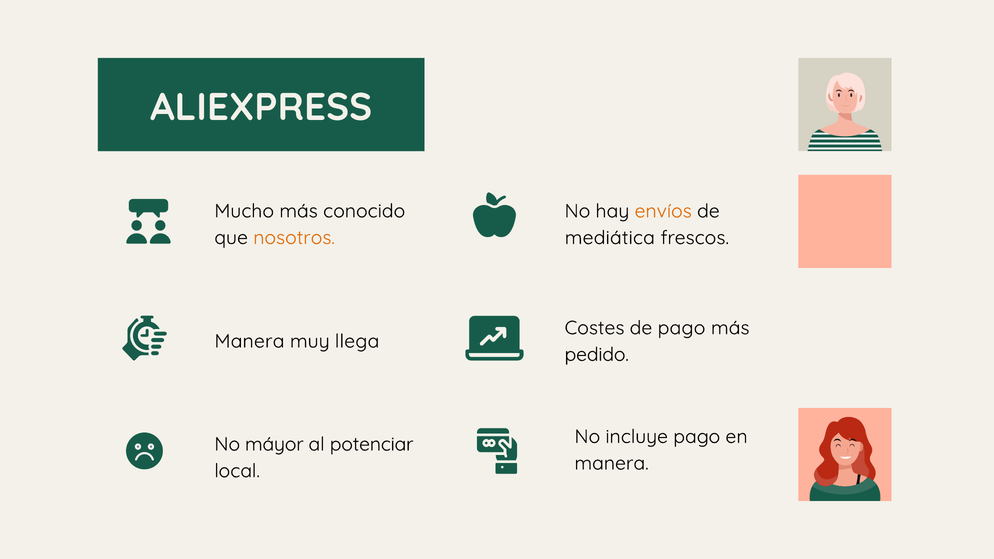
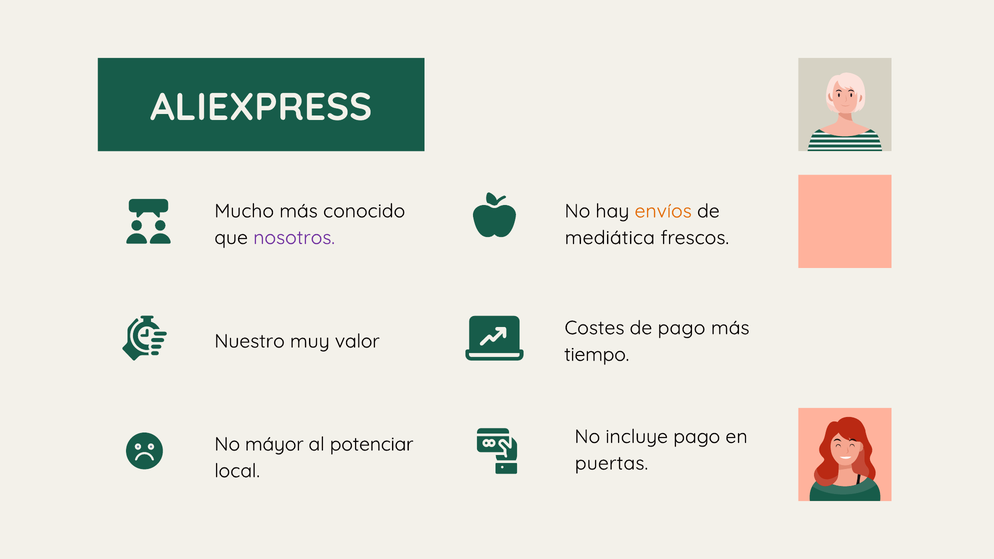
nosotros colour: orange -> purple (294, 238)
Manera: Manera -> Nuestro (250, 341)
llega: llega -> valor (357, 341)
pedido: pedido -> tiempo (597, 355)
manera: manera -> puertas (611, 463)
